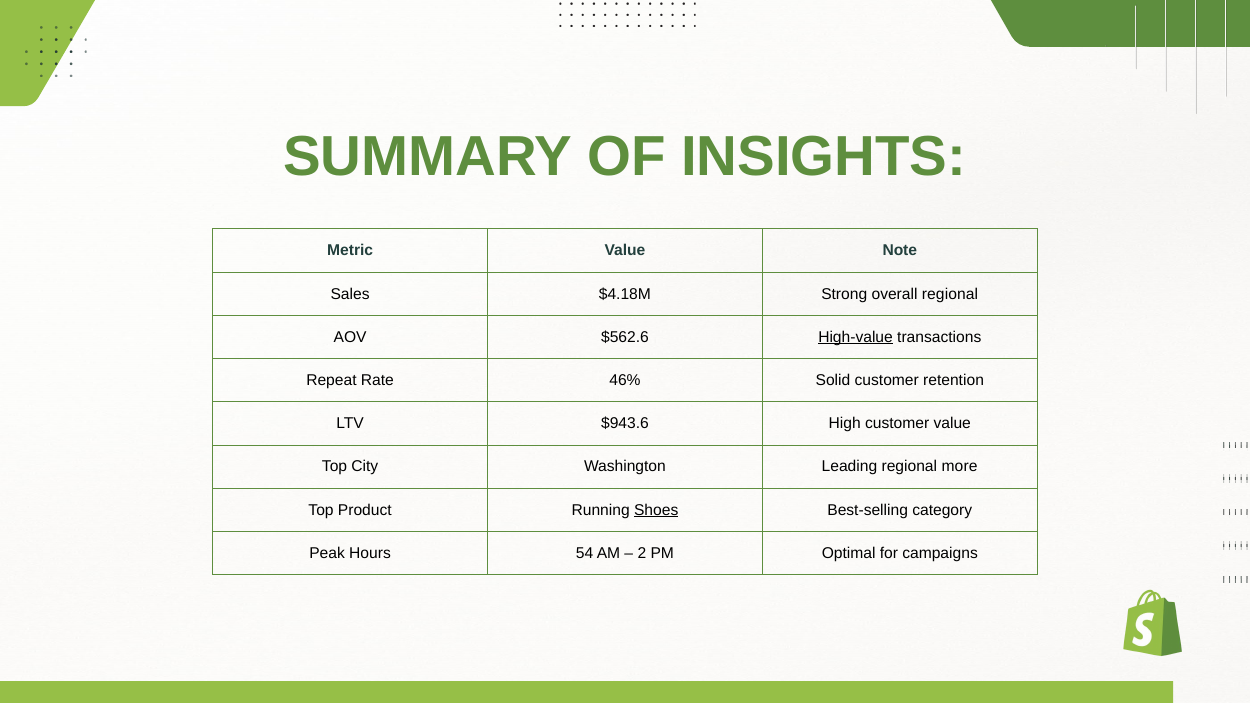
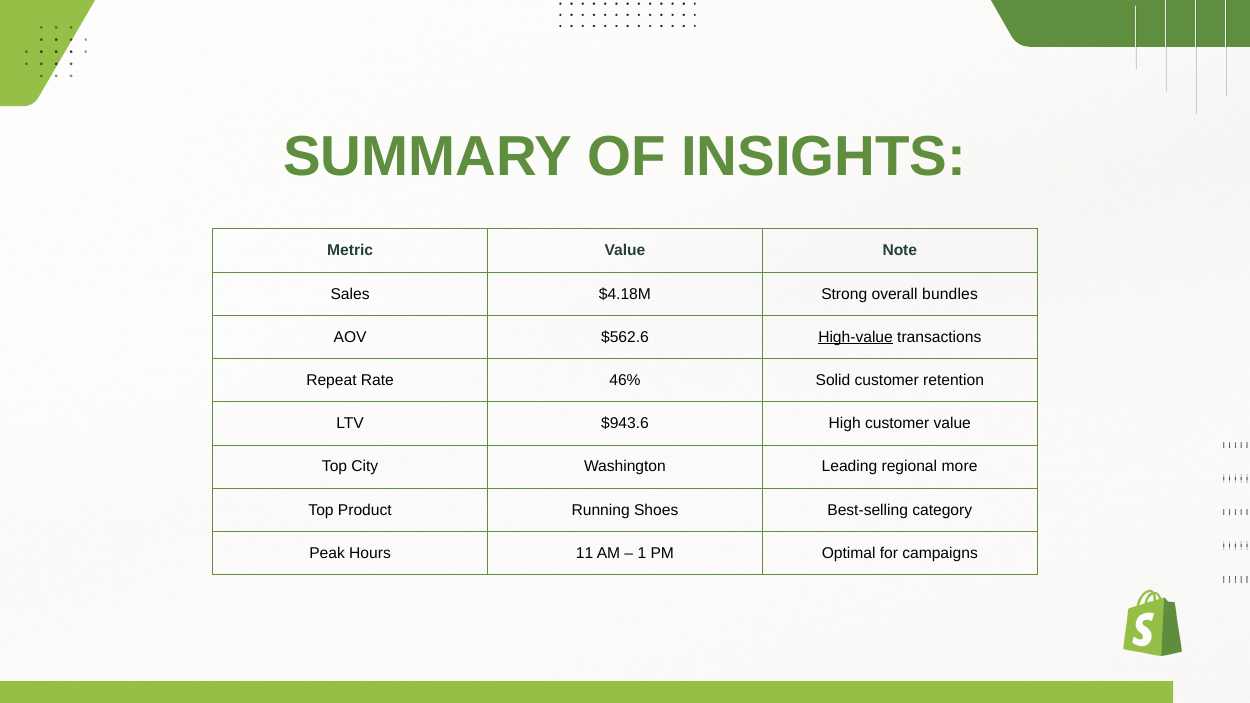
overall regional: regional -> bundles (950, 294)
Shoes underline: present -> none (656, 510)
54: 54 -> 11 (585, 553)
2: 2 -> 1 (642, 553)
